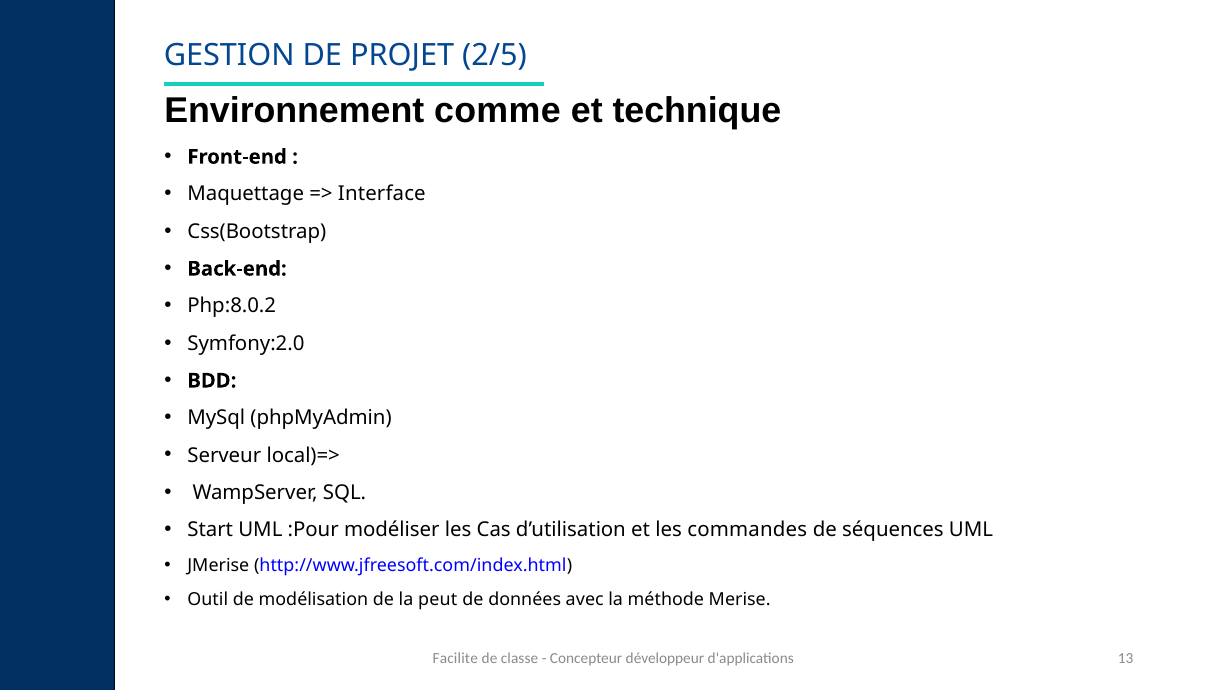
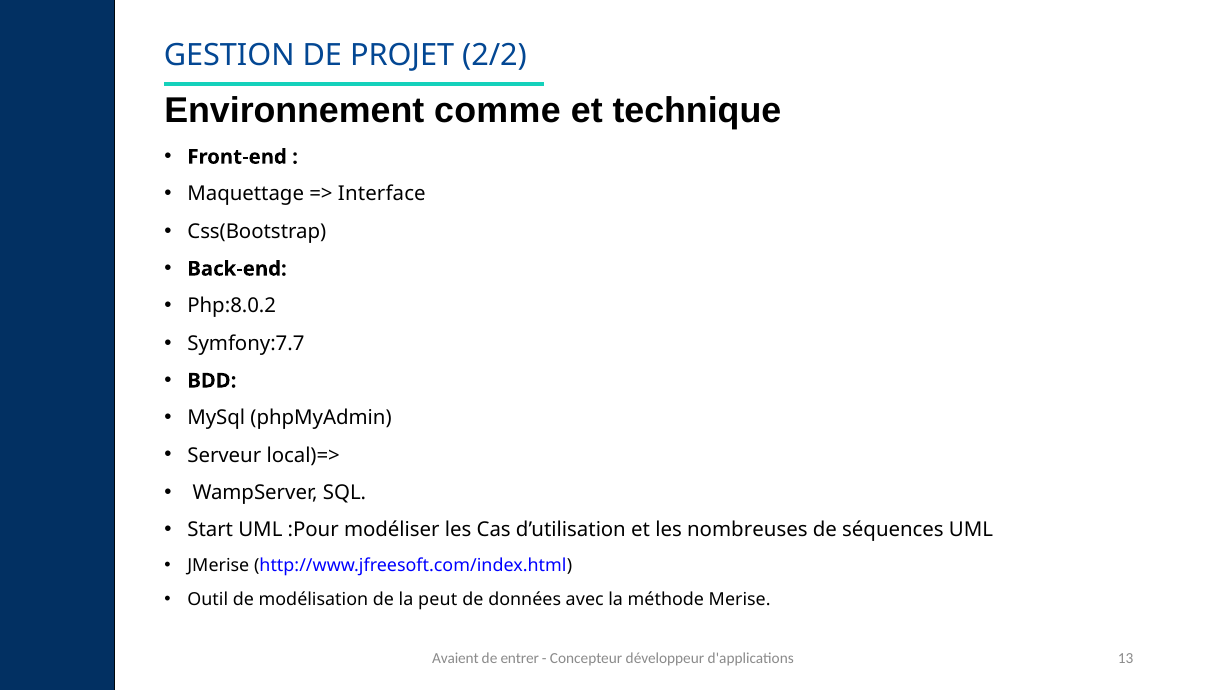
2/5: 2/5 -> 2/2 (495, 55)
Symfony:2.0: Symfony:2.0 -> Symfony:7.7 (246, 344)
commandes: commandes -> nombreuses (747, 530)
Facilite: Facilite -> Avaient (455, 659)
classe: classe -> entrer (520, 659)
